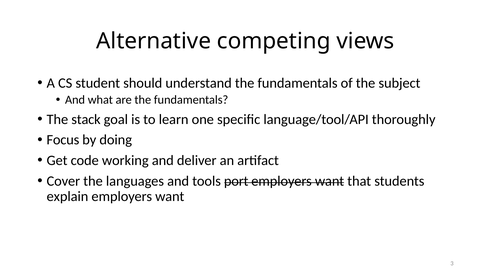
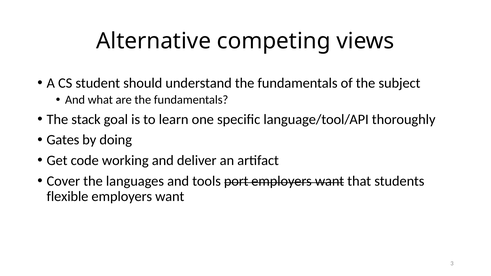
Focus: Focus -> Gates (63, 140)
explain: explain -> flexible (67, 197)
